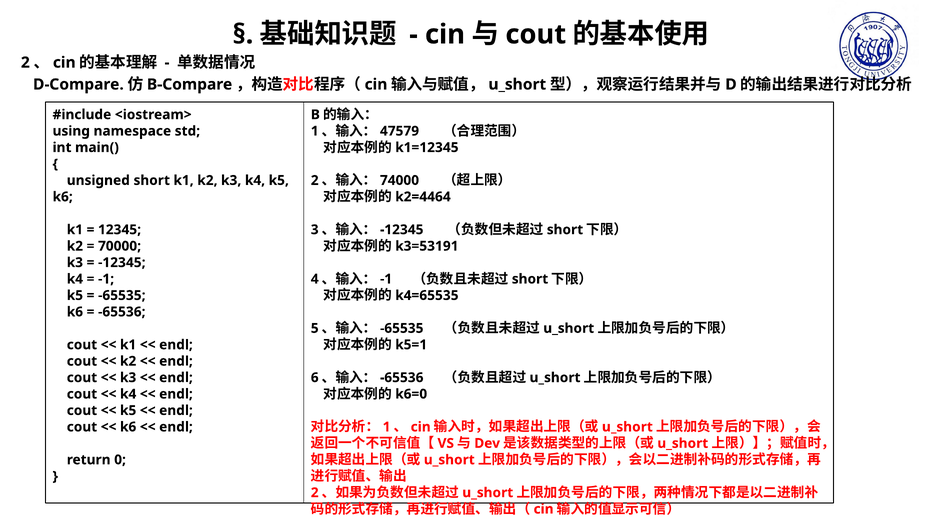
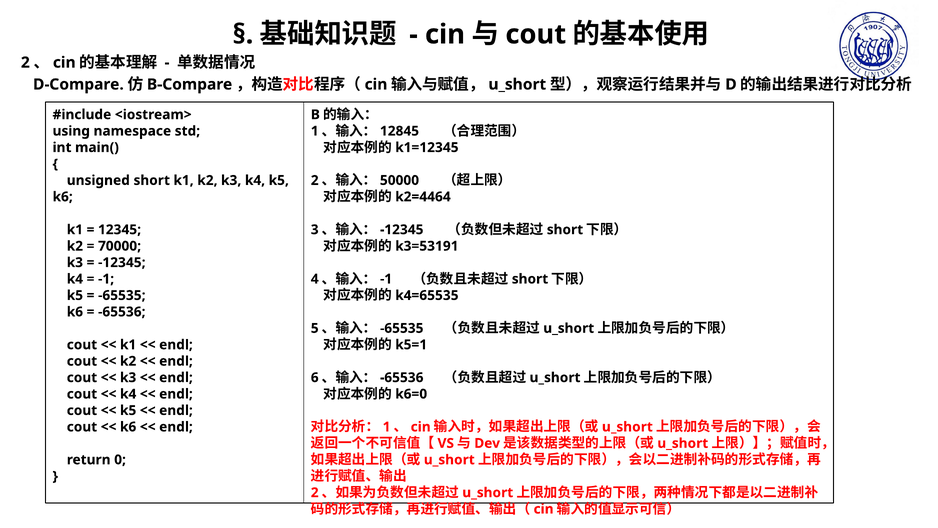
47579: 47579 -> 12845 (399, 131)
74000: 74000 -> 50000 (399, 180)
